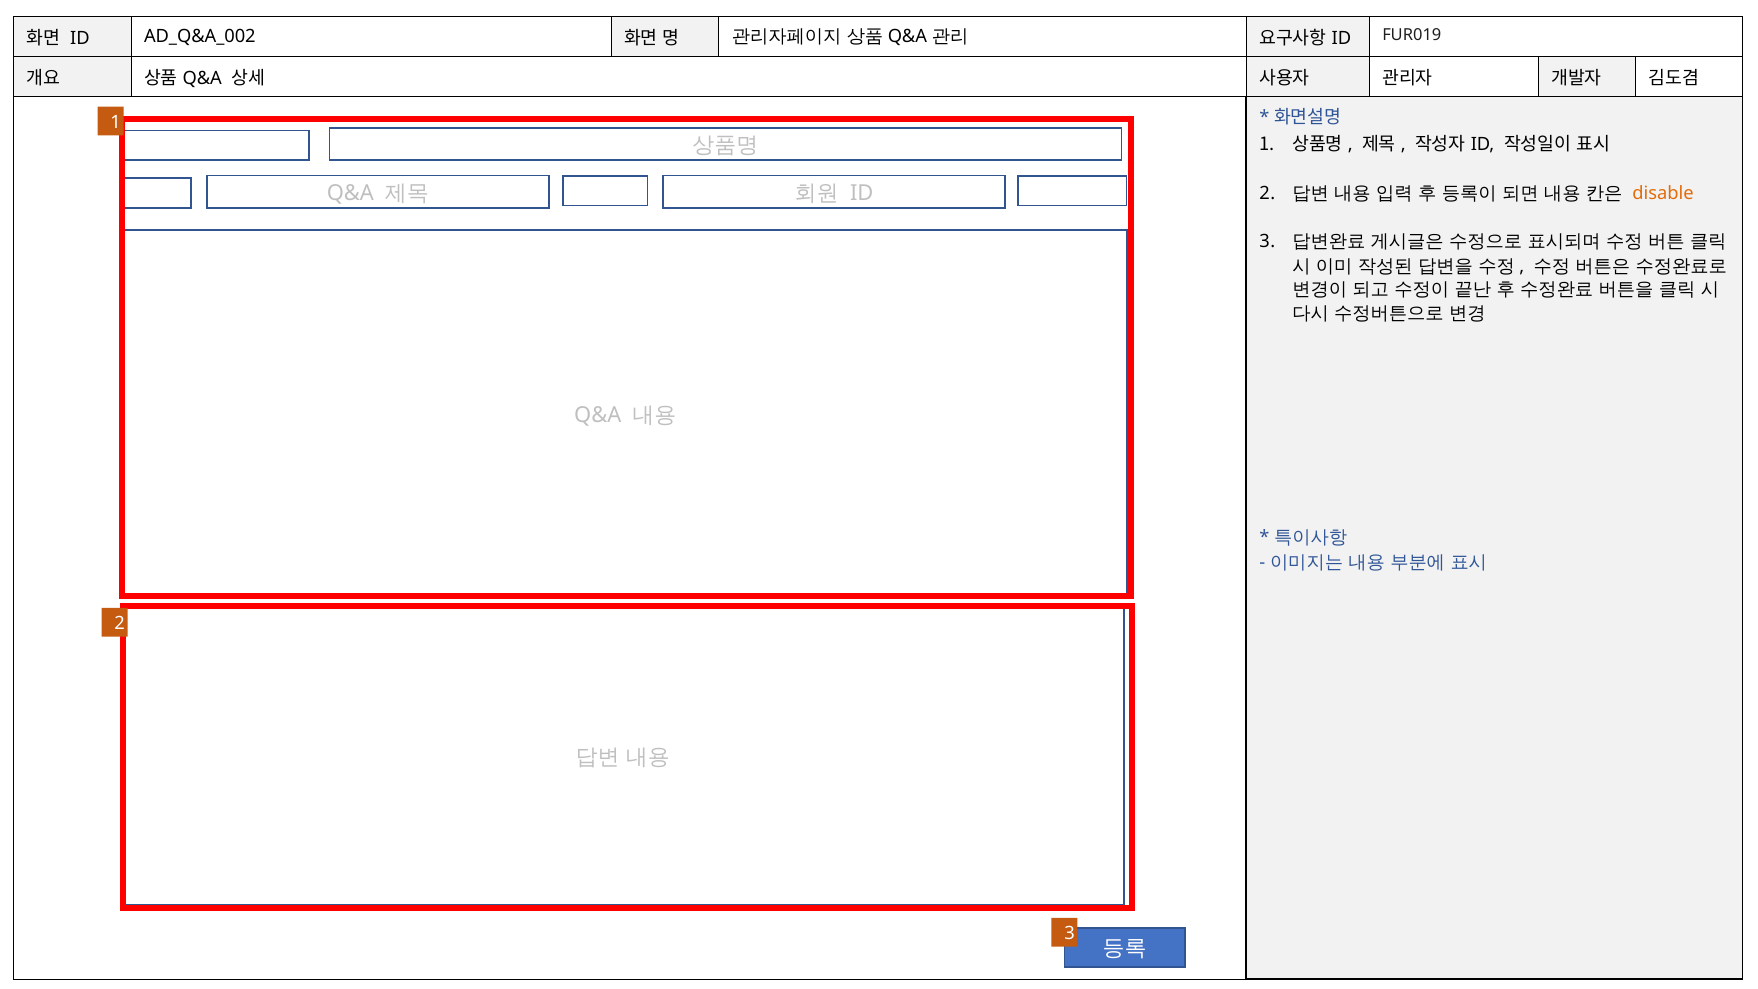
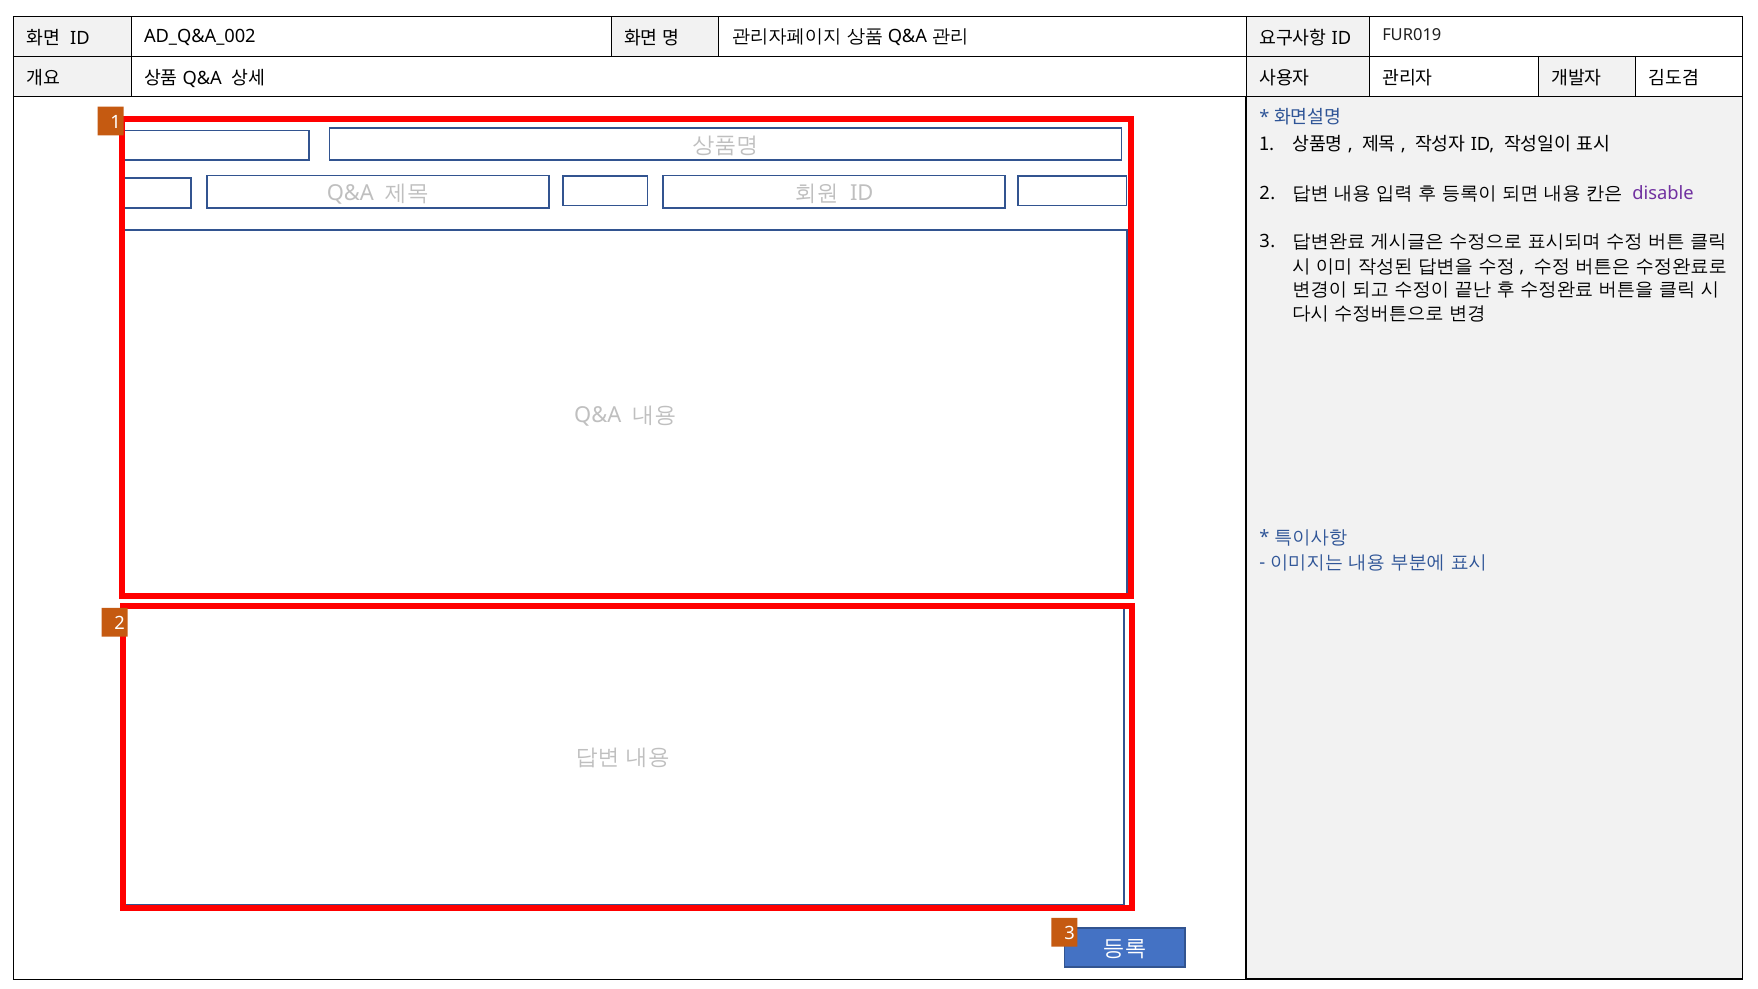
disable colour: orange -> purple (1663, 194)
